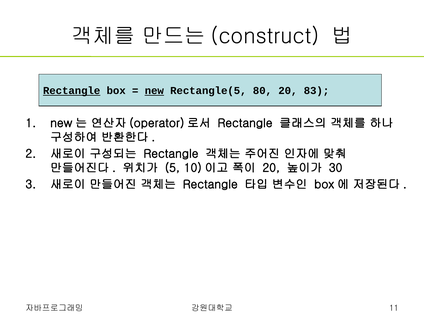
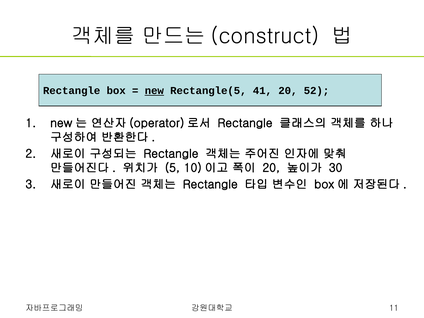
Rectangle underline: present -> none (72, 91)
80: 80 -> 41 (262, 91)
83: 83 -> 52 (316, 91)
